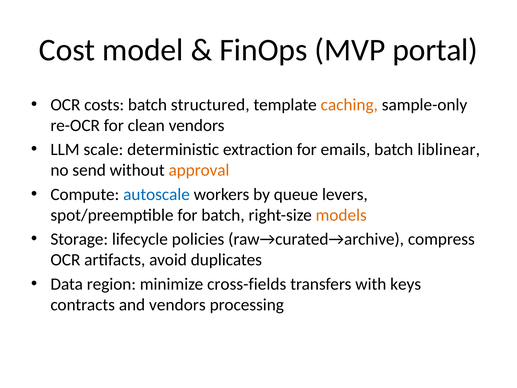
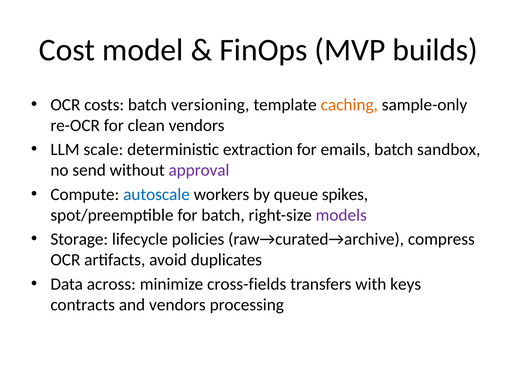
portal: portal -> builds (435, 50)
structured: structured -> versioning (210, 105)
liblinear: liblinear -> sandbox (449, 149)
approval colour: orange -> purple (199, 170)
levers: levers -> spikes (345, 194)
models colour: orange -> purple (341, 215)
region: region -> across (111, 284)
